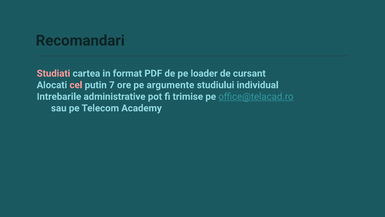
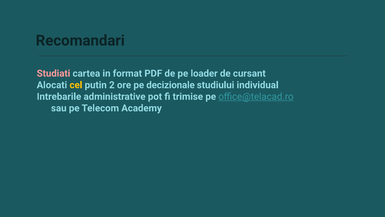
cel colour: pink -> yellow (76, 85)
7: 7 -> 2 (112, 85)
argumente: argumente -> decizionale (171, 85)
